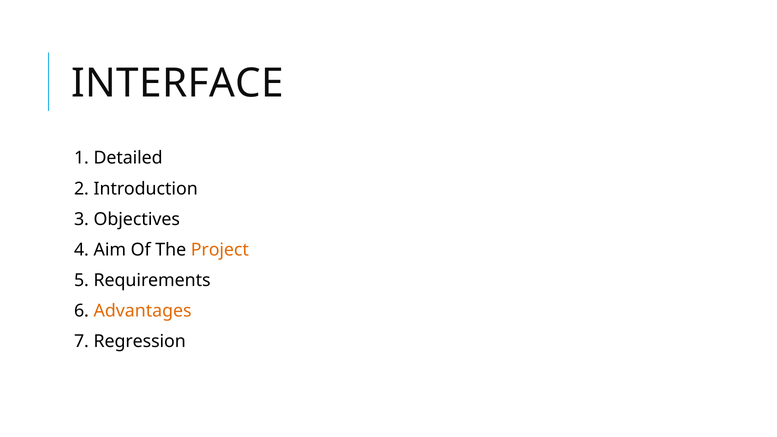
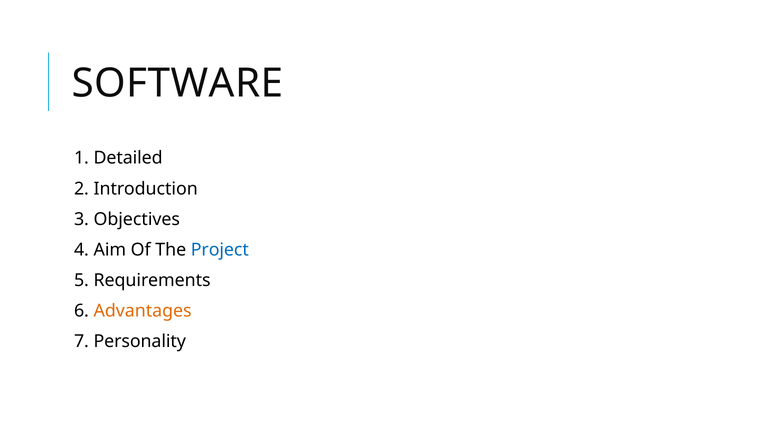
INTERFACE: INTERFACE -> SOFTWARE (177, 83)
Project colour: orange -> blue (220, 250)
Regression: Regression -> Personality (140, 341)
